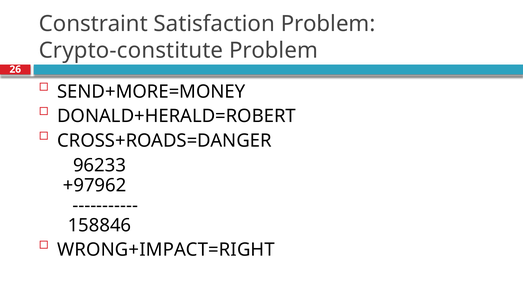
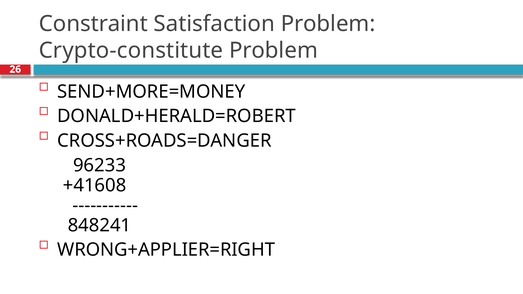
+97962: +97962 -> +41608 (95, 185)
158846: 158846 -> 848241 (99, 225)
WRONG+IMPACT=RIGHT: WRONG+IMPACT=RIGHT -> WRONG+APPLIER=RIGHT (166, 250)
